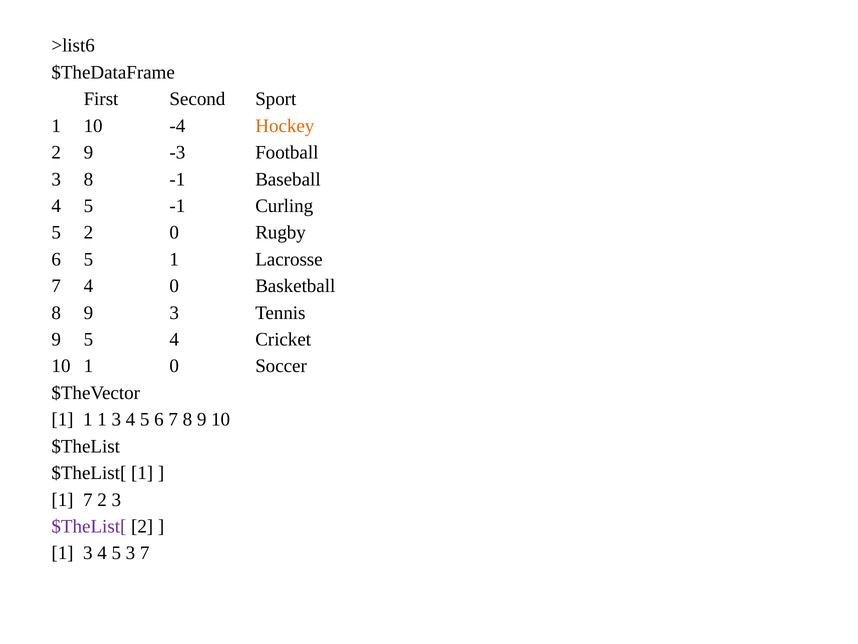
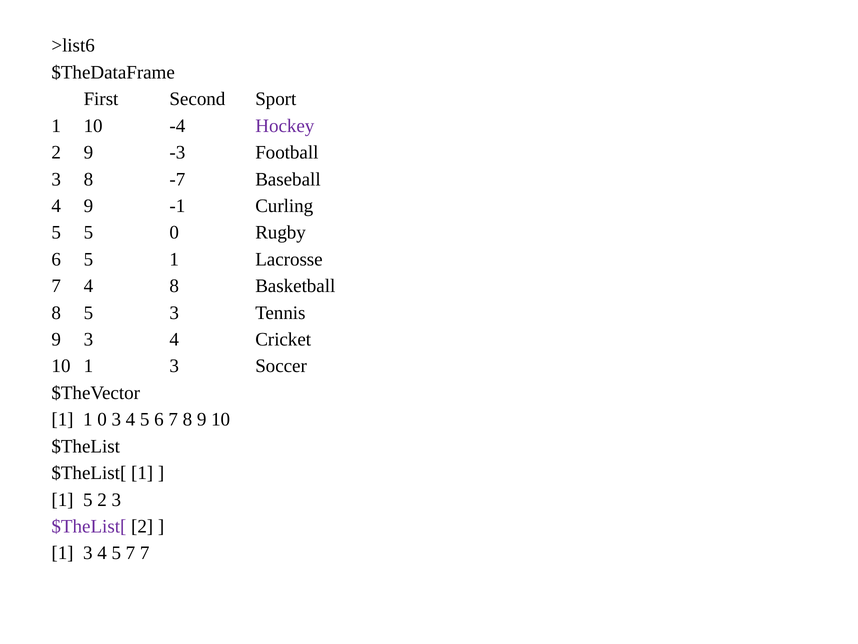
Hockey colour: orange -> purple (285, 126)
8 -1: -1 -> -7 (177, 179)
5: 5 -> 9 (88, 206)
5 2: 2 -> 5 (88, 232)
4 0: 0 -> 8 (174, 286)
9: 9 -> 5 (88, 313)
9 5: 5 -> 3 (88, 339)
10 1 0: 0 -> 3 (174, 366)
1 1 1: 1 -> 0 (102, 419)
1 7: 7 -> 5 (88, 499)
5 3: 3 -> 7 (130, 553)
